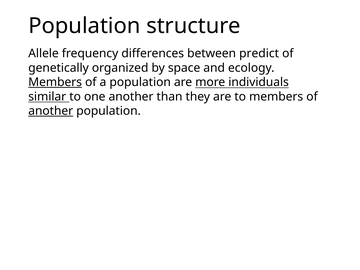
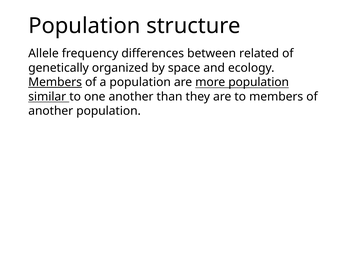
predict: predict -> related (259, 53)
more individuals: individuals -> population (259, 82)
another underline: present -> none (51, 111)
